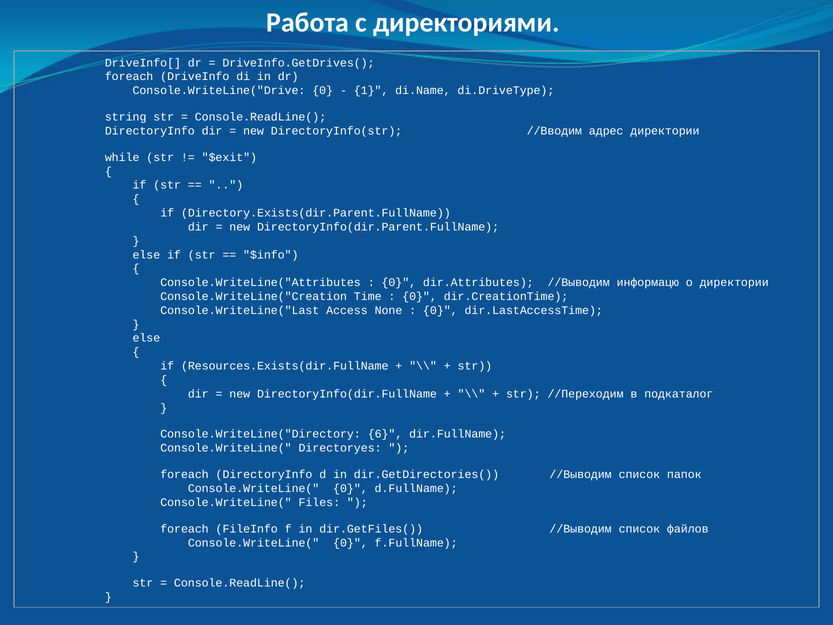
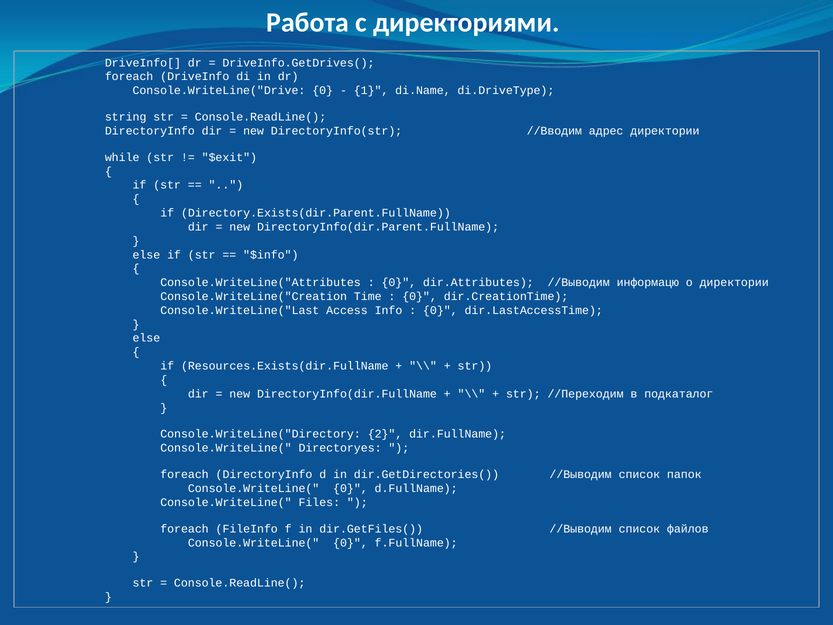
None: None -> Info (389, 310)
6: 6 -> 2 (385, 434)
